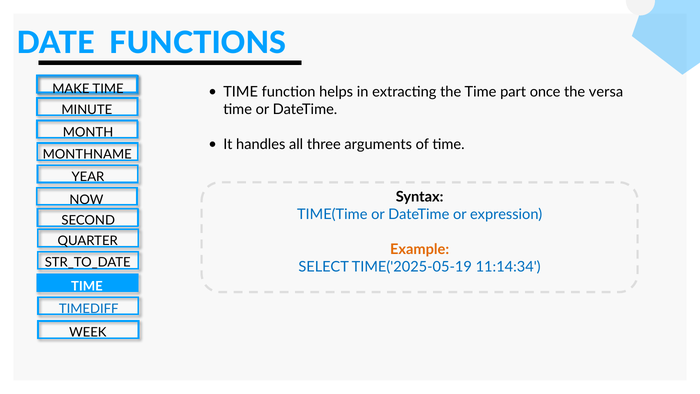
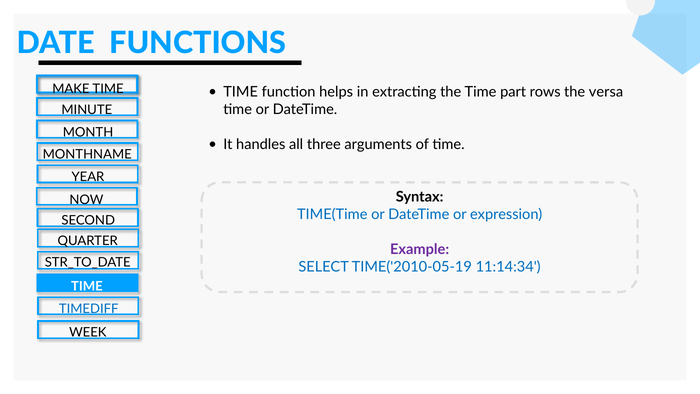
once: once -> rows (545, 92)
Example colour: orange -> purple (420, 249)
TIME('2025-05-19: TIME('2025-05-19 -> TIME('2010-05-19 (412, 267)
